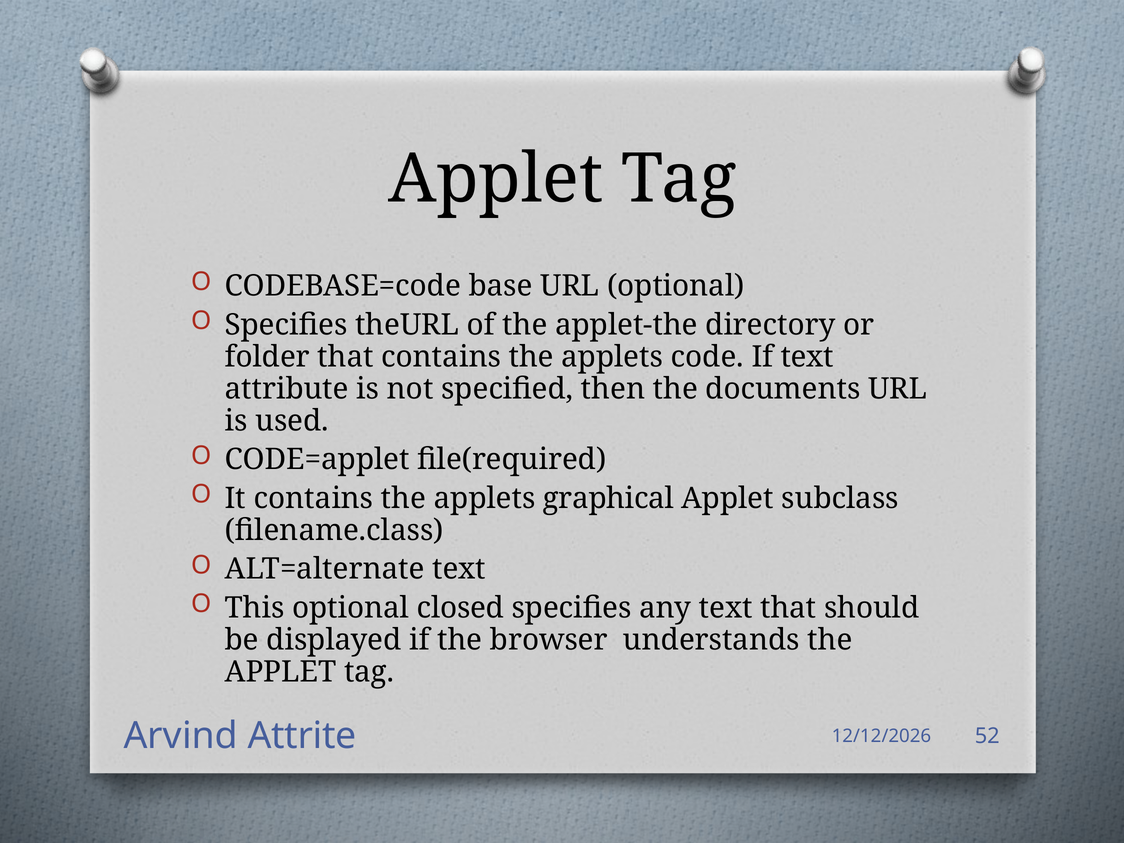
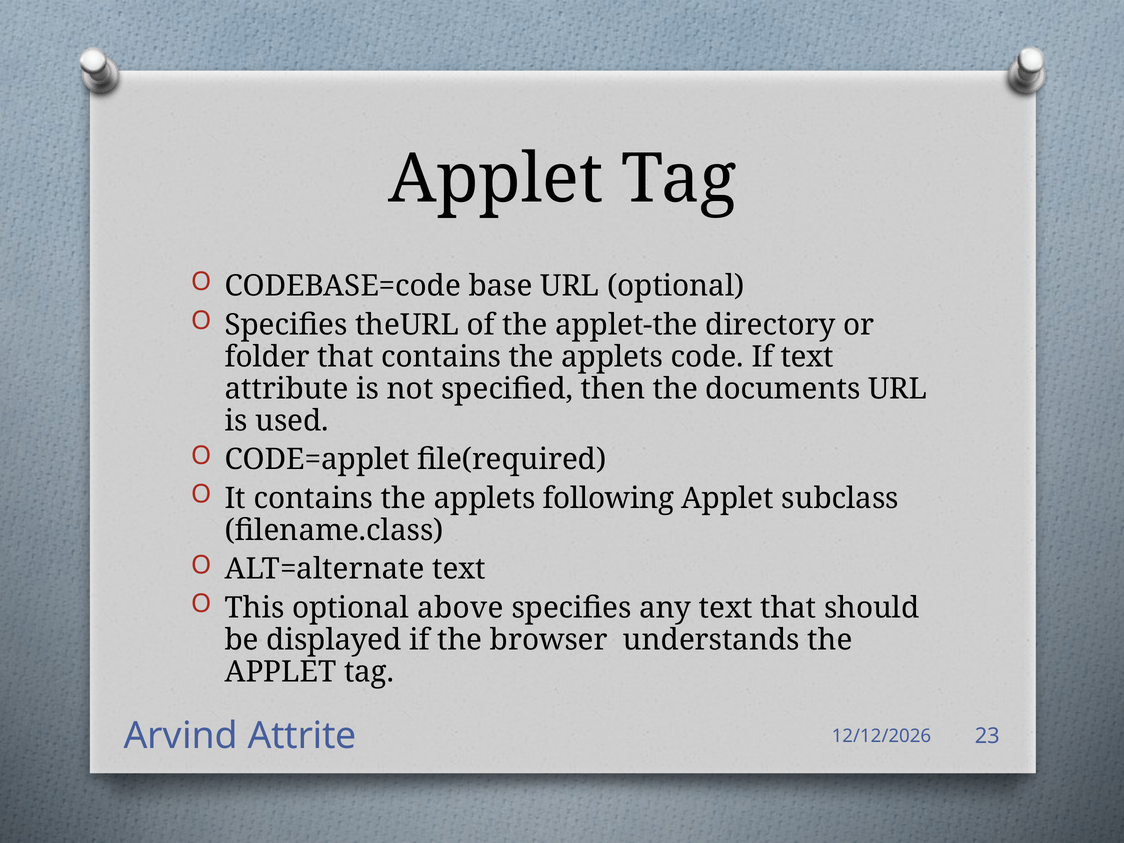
graphical: graphical -> following (608, 498)
closed: closed -> above (460, 608)
52: 52 -> 23 (987, 736)
